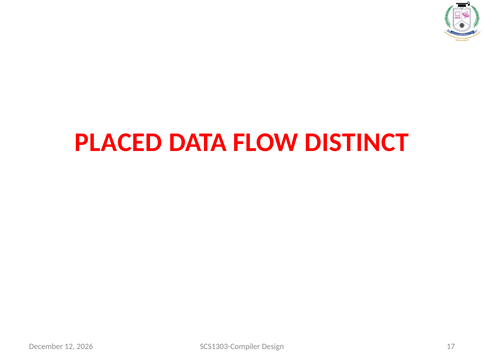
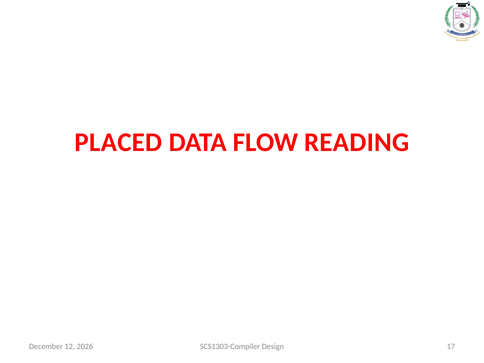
DISTINCT: DISTINCT -> READING (357, 142)
